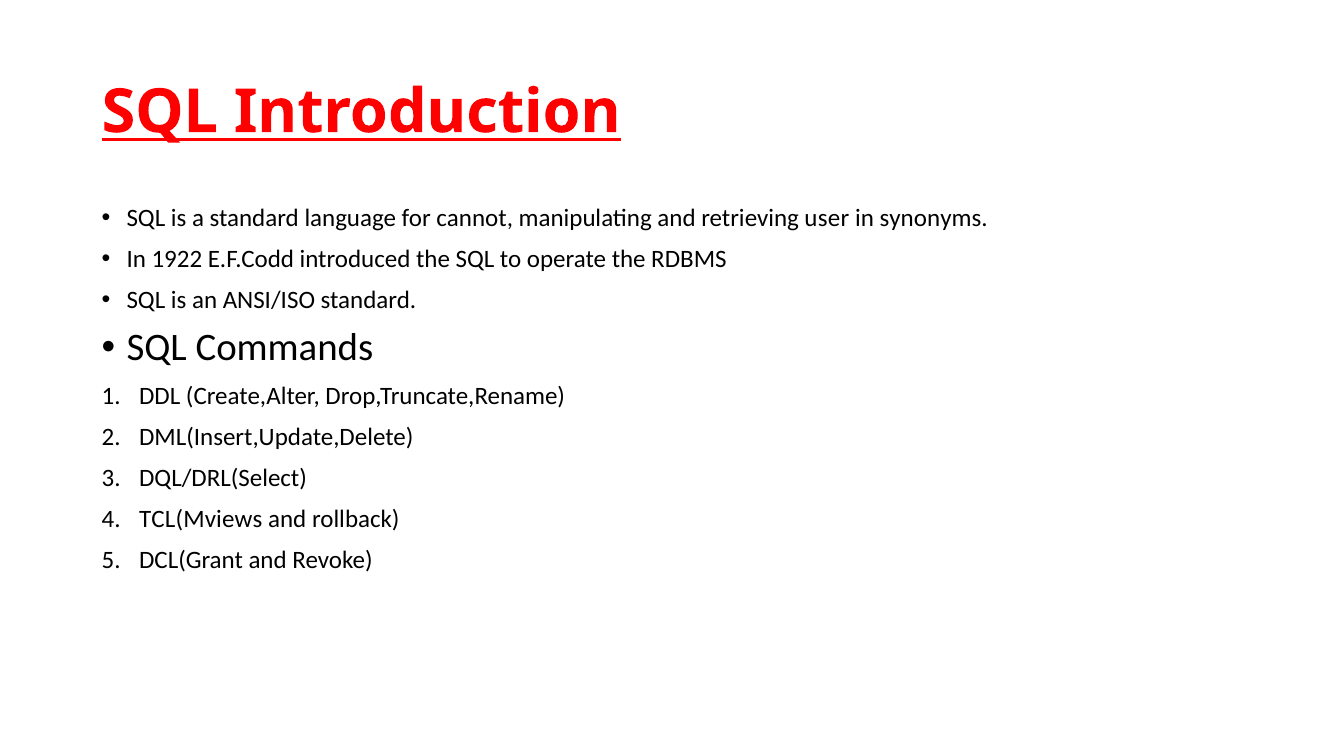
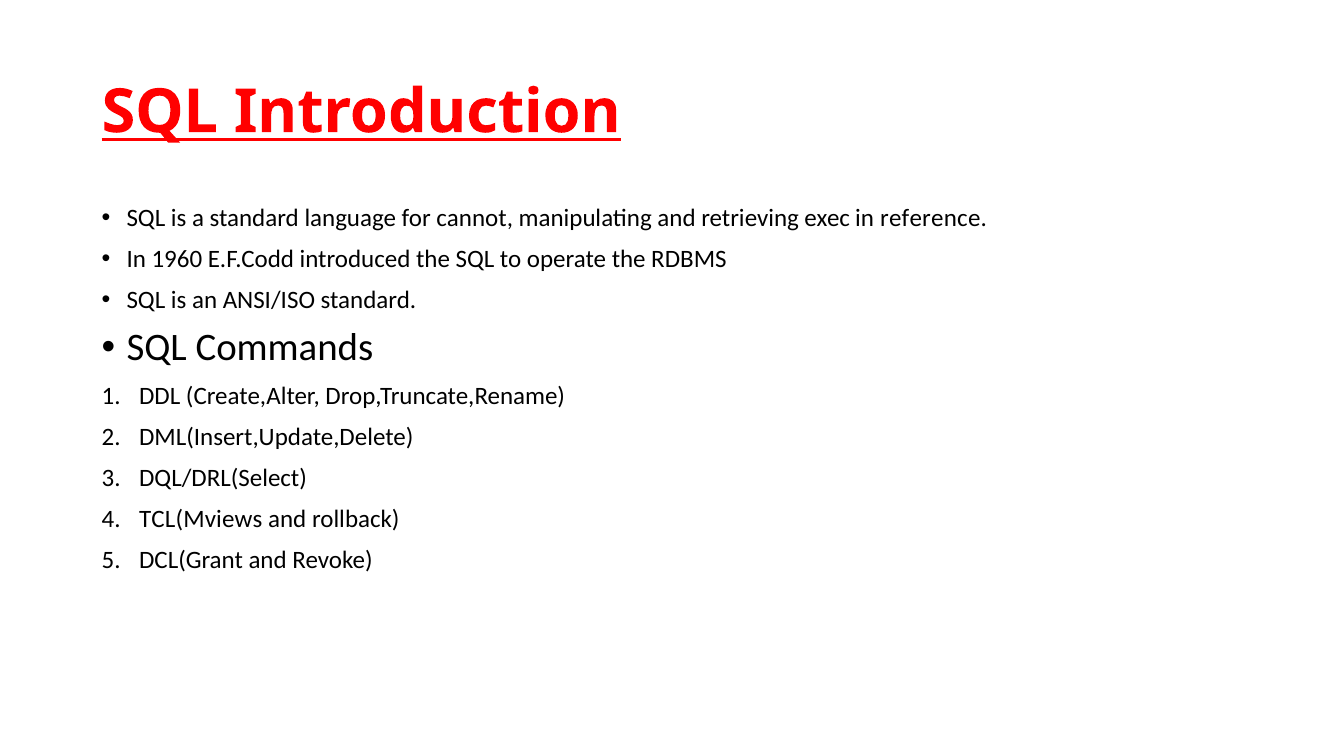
user: user -> exec (827, 218)
synonyms: synonyms -> reference (934, 218)
1922: 1922 -> 1960 (177, 259)
